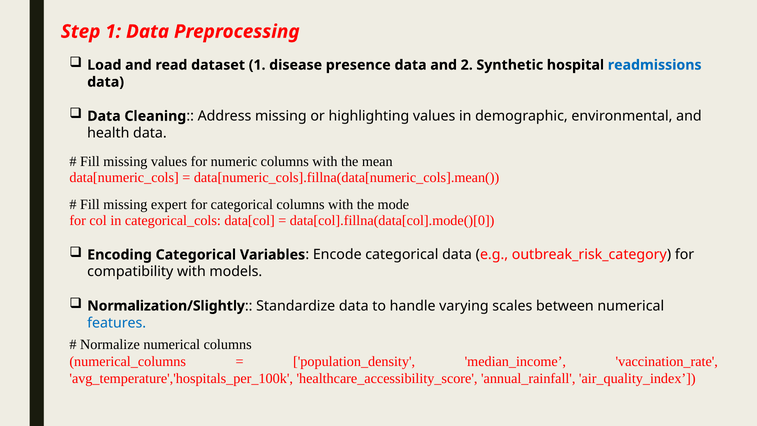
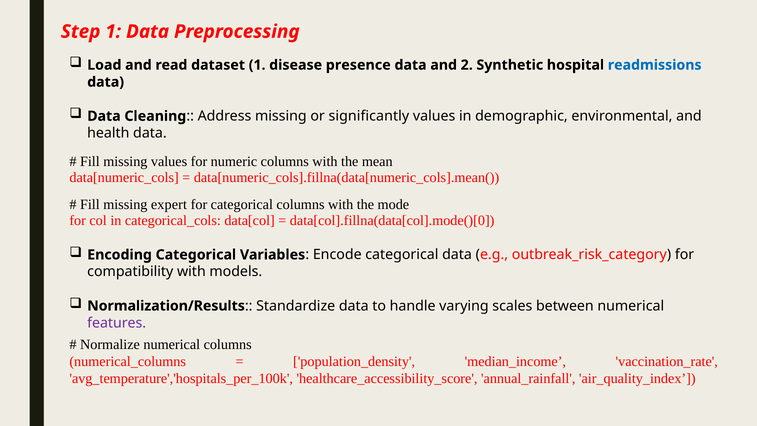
highlighting: highlighting -> significantly (369, 116)
Normalization/Slightly: Normalization/Slightly -> Normalization/Results (166, 306)
features colour: blue -> purple (117, 323)
